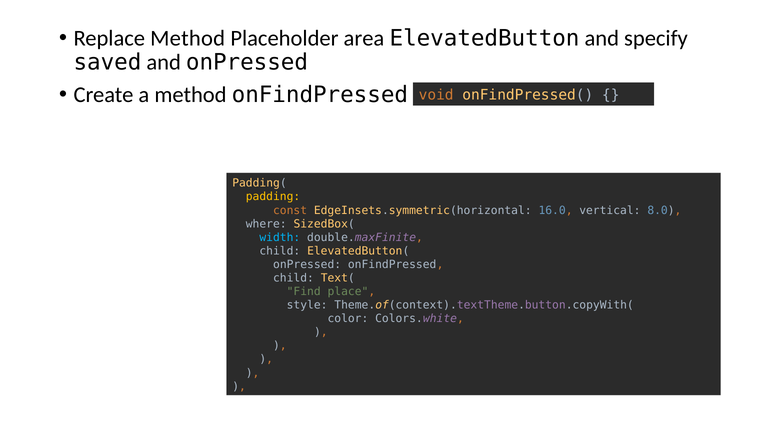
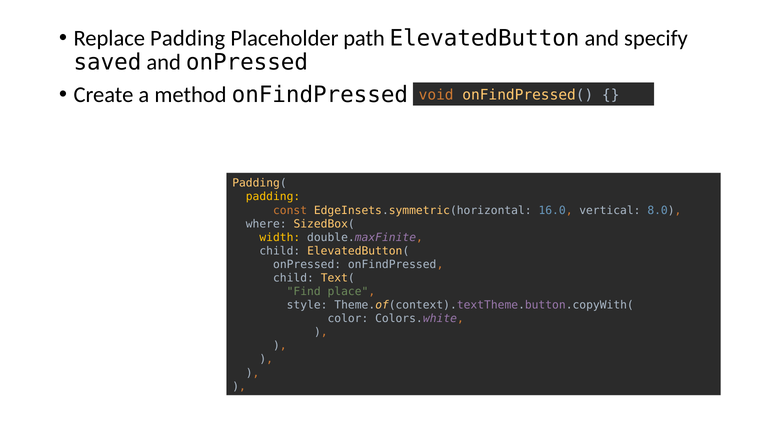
Replace Method: Method -> Padding (188, 38)
area: area -> path (364, 38)
width colour: light blue -> yellow (280, 238)
